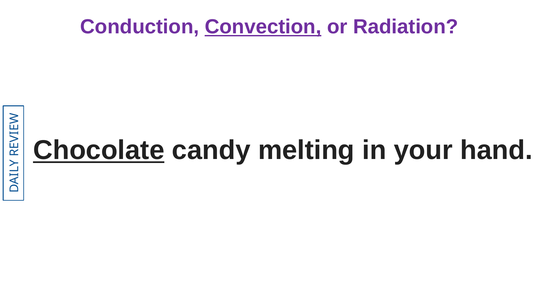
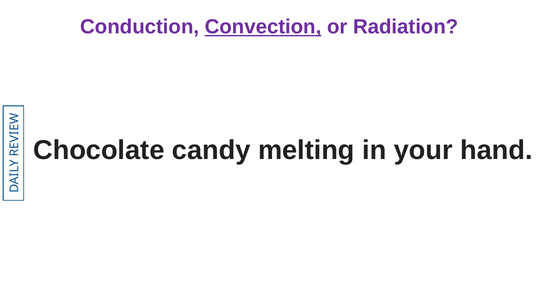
Chocolate underline: present -> none (99, 150)
